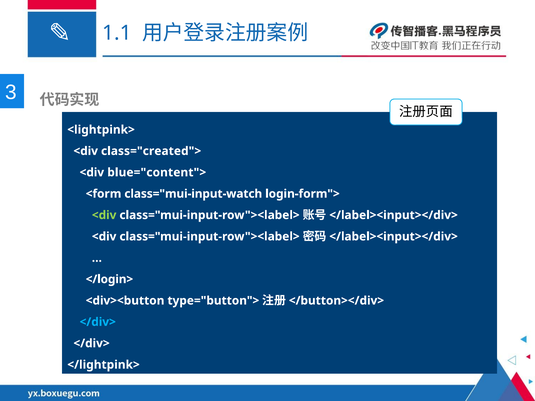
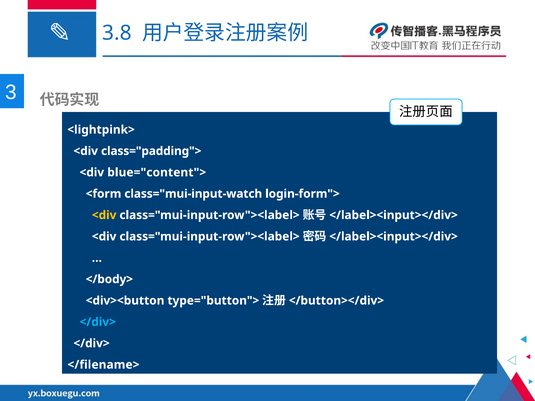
1.1: 1.1 -> 3.8 (117, 33)
class="created">: class="created"> -> class="padding"> (151, 151)
<div colour: light green -> yellow (104, 215)
</login>: </login> -> </body> (109, 279)
</lightpink>: </lightpink> -> </filename> (103, 365)
